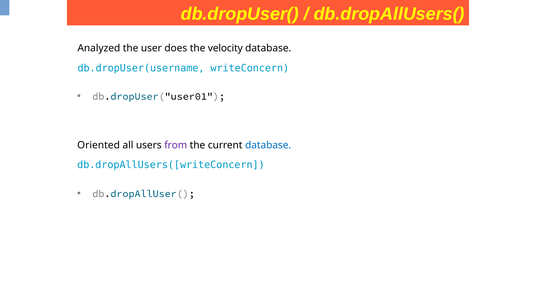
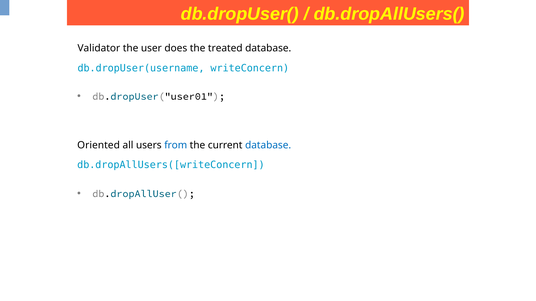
Analyzed: Analyzed -> Validator (99, 48)
velocity: velocity -> treated (225, 48)
from colour: purple -> blue (176, 145)
